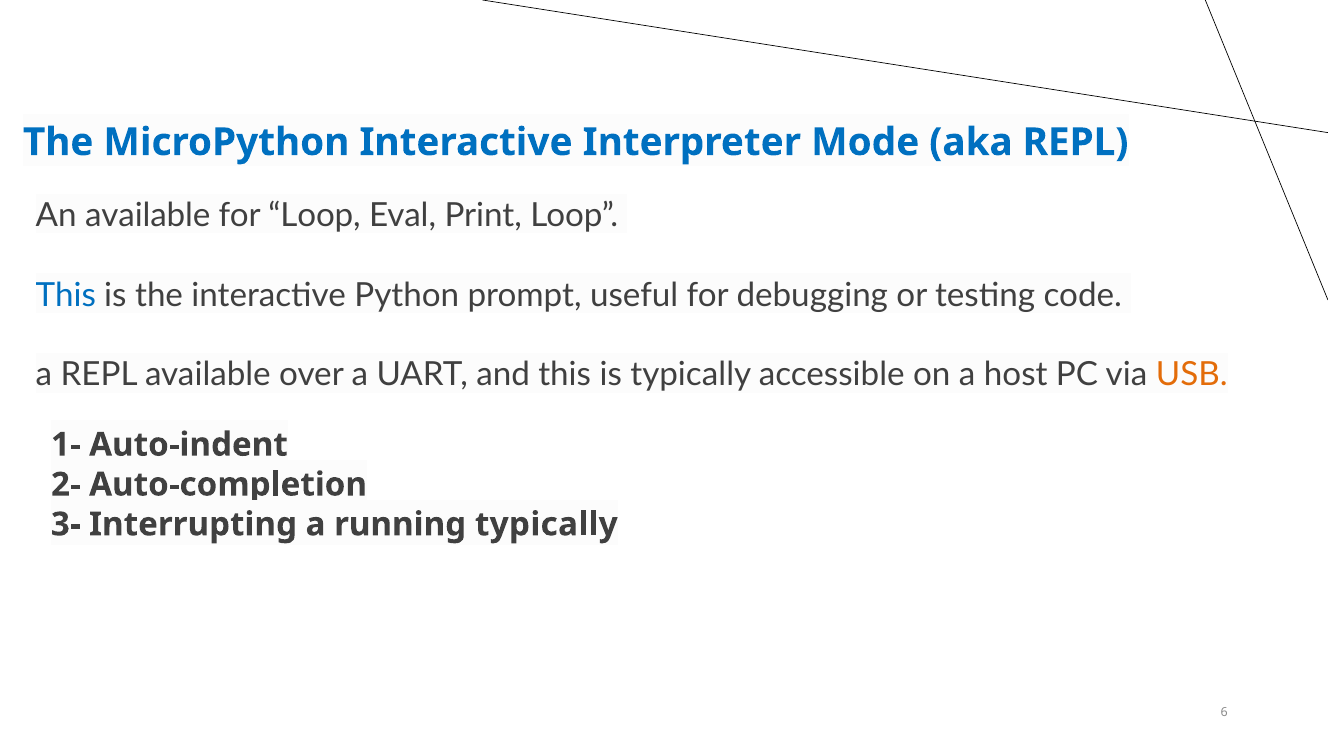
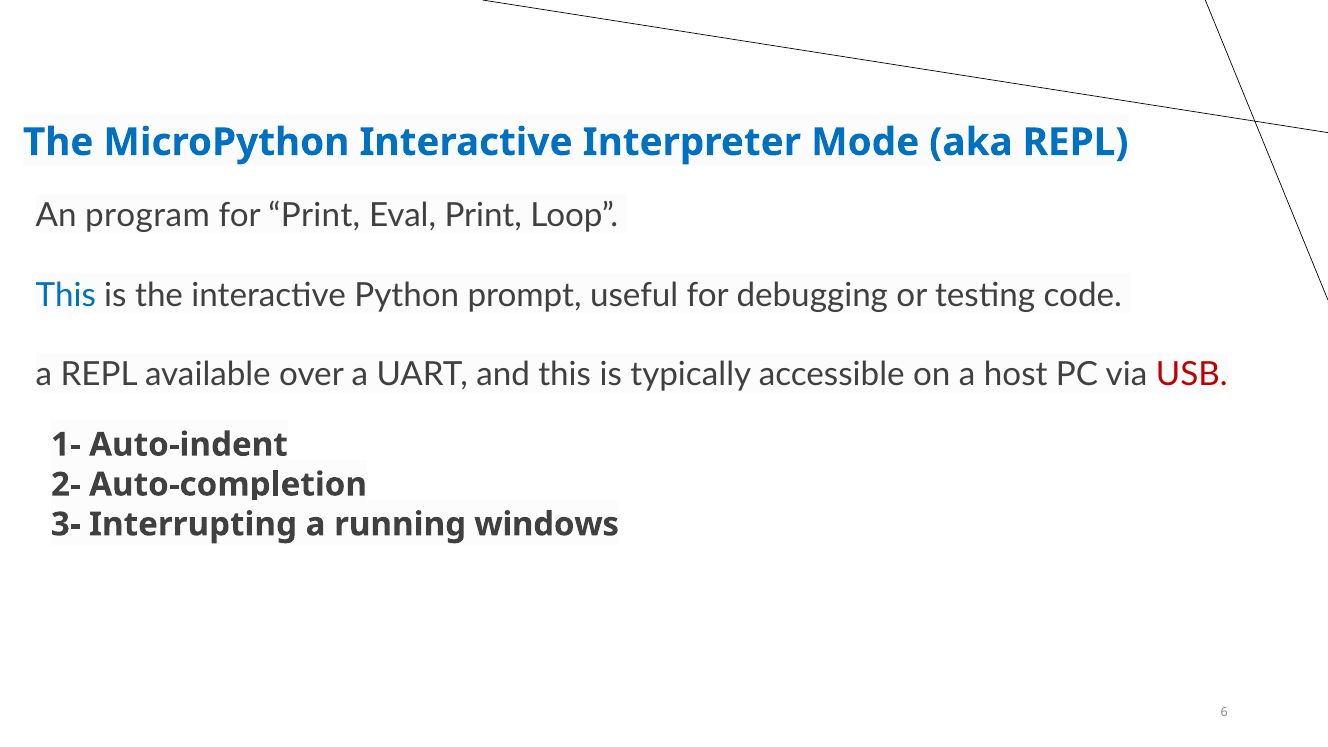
An available: available -> program (147, 215)
for Loop: Loop -> Print (314, 215)
USB colour: orange -> red (1192, 375)
running typically: typically -> windows (547, 524)
